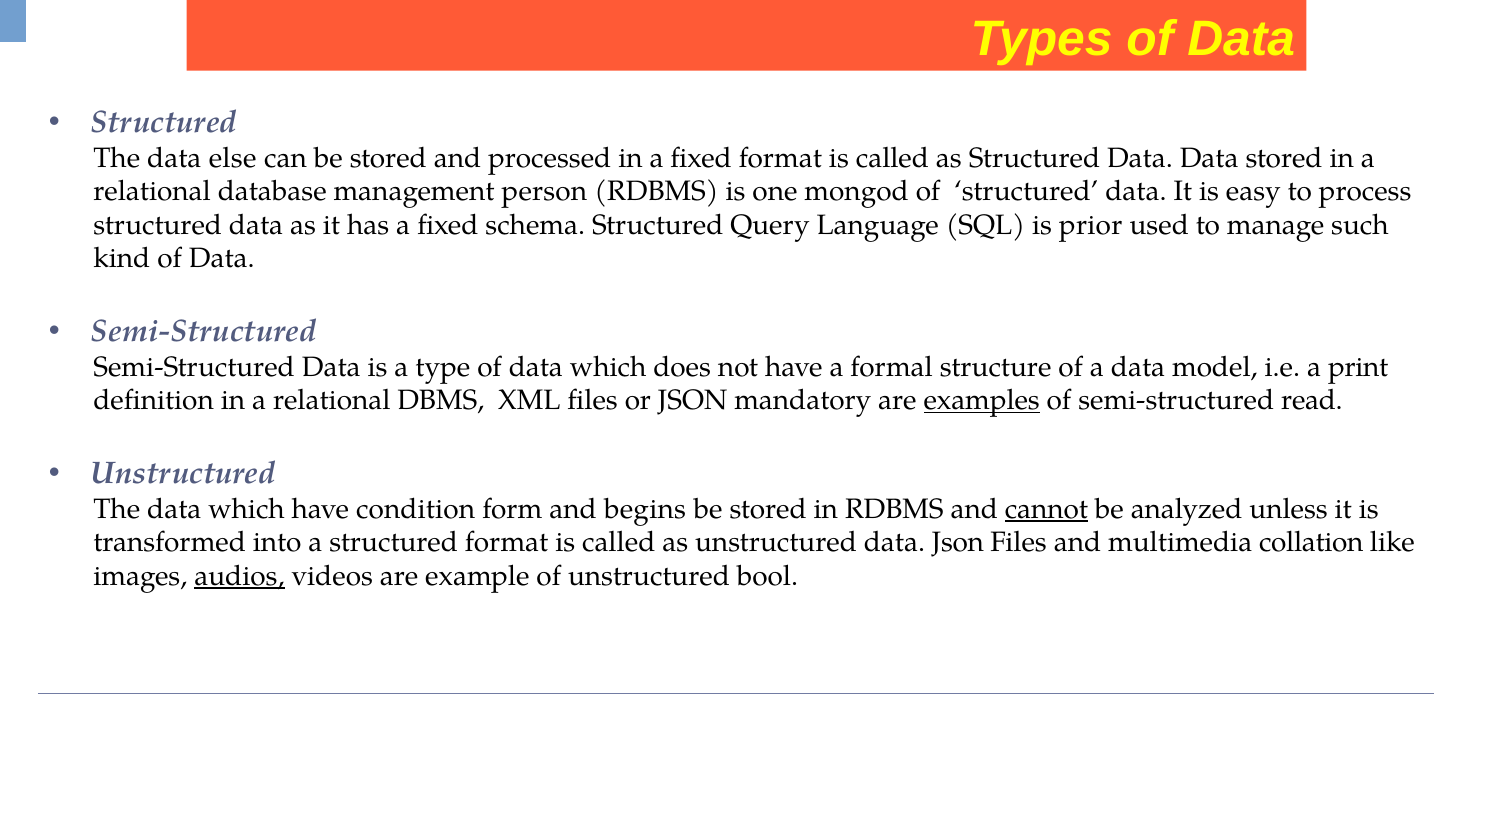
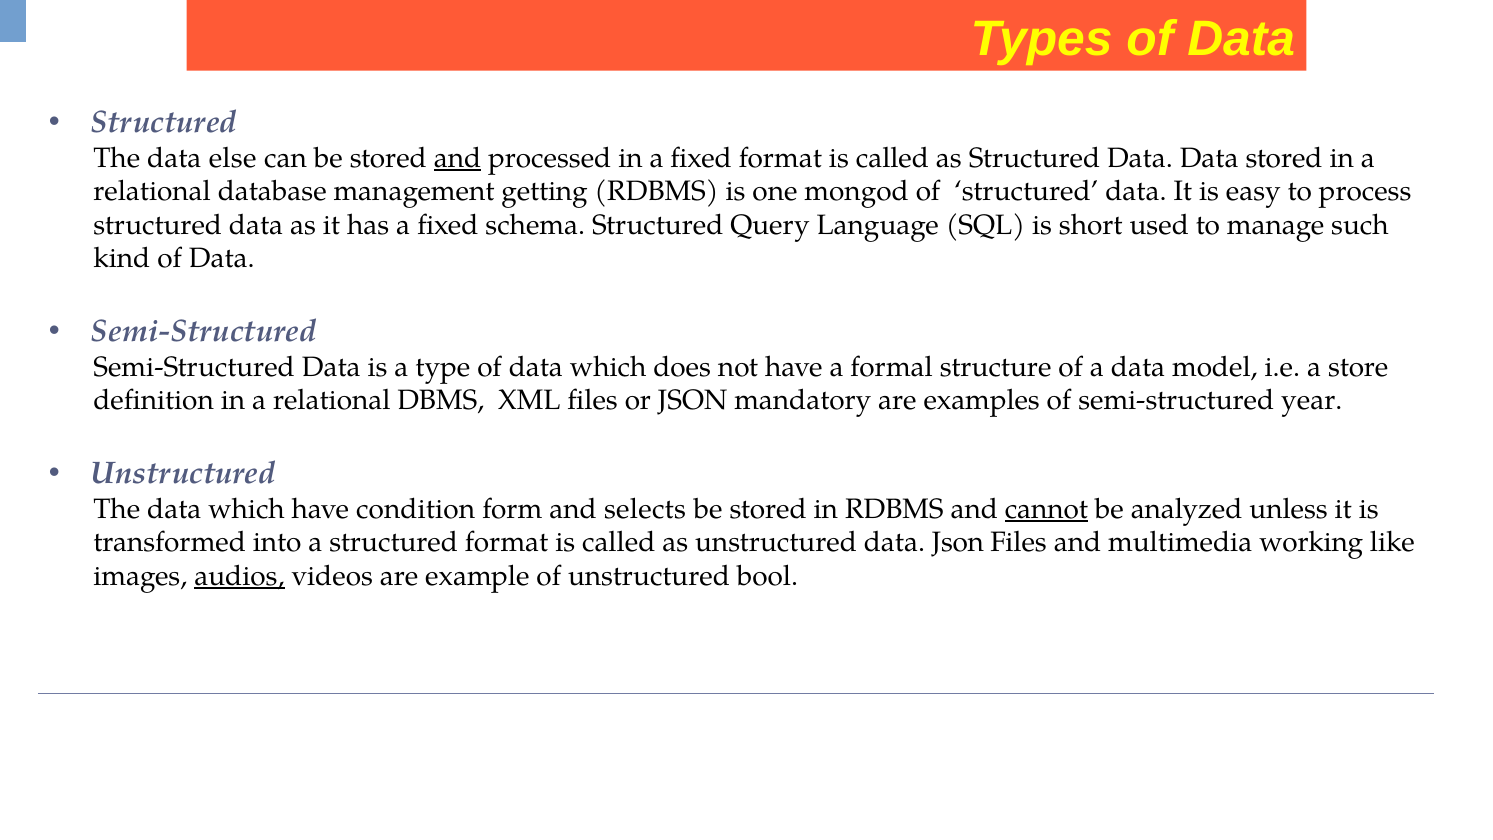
and underline: none -> present (458, 158)
person: person -> getting (545, 191)
prior: prior -> short (1091, 225)
print: print -> store (1358, 367)
examples underline: present -> none (982, 400)
read: read -> year (1312, 400)
begins: begins -> selects (645, 509)
collation: collation -> working (1311, 542)
